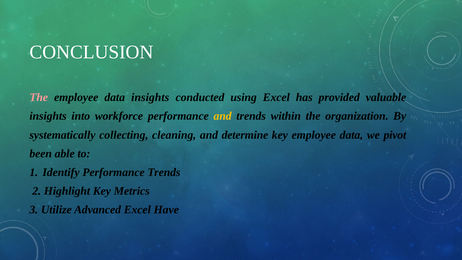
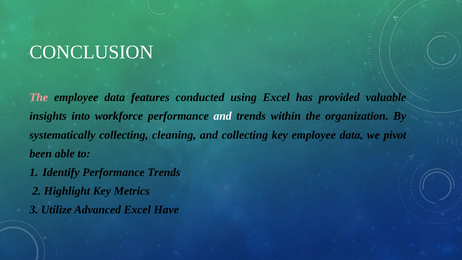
data insights: insights -> features (150, 97)
and colour: yellow -> white (223, 116)
and determine: determine -> collecting (245, 135)
